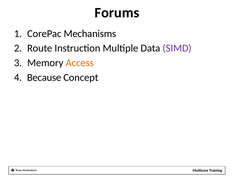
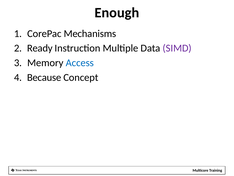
Forums: Forums -> Enough (117, 13)
Route: Route -> Ready (40, 48)
Access colour: orange -> blue (80, 63)
